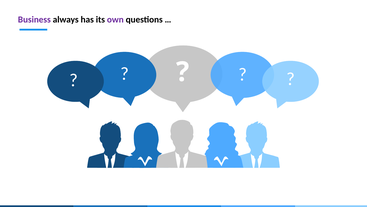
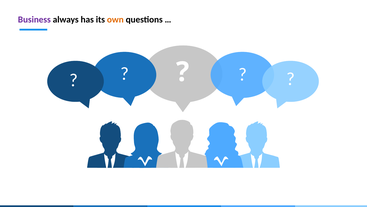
own colour: purple -> orange (115, 20)
